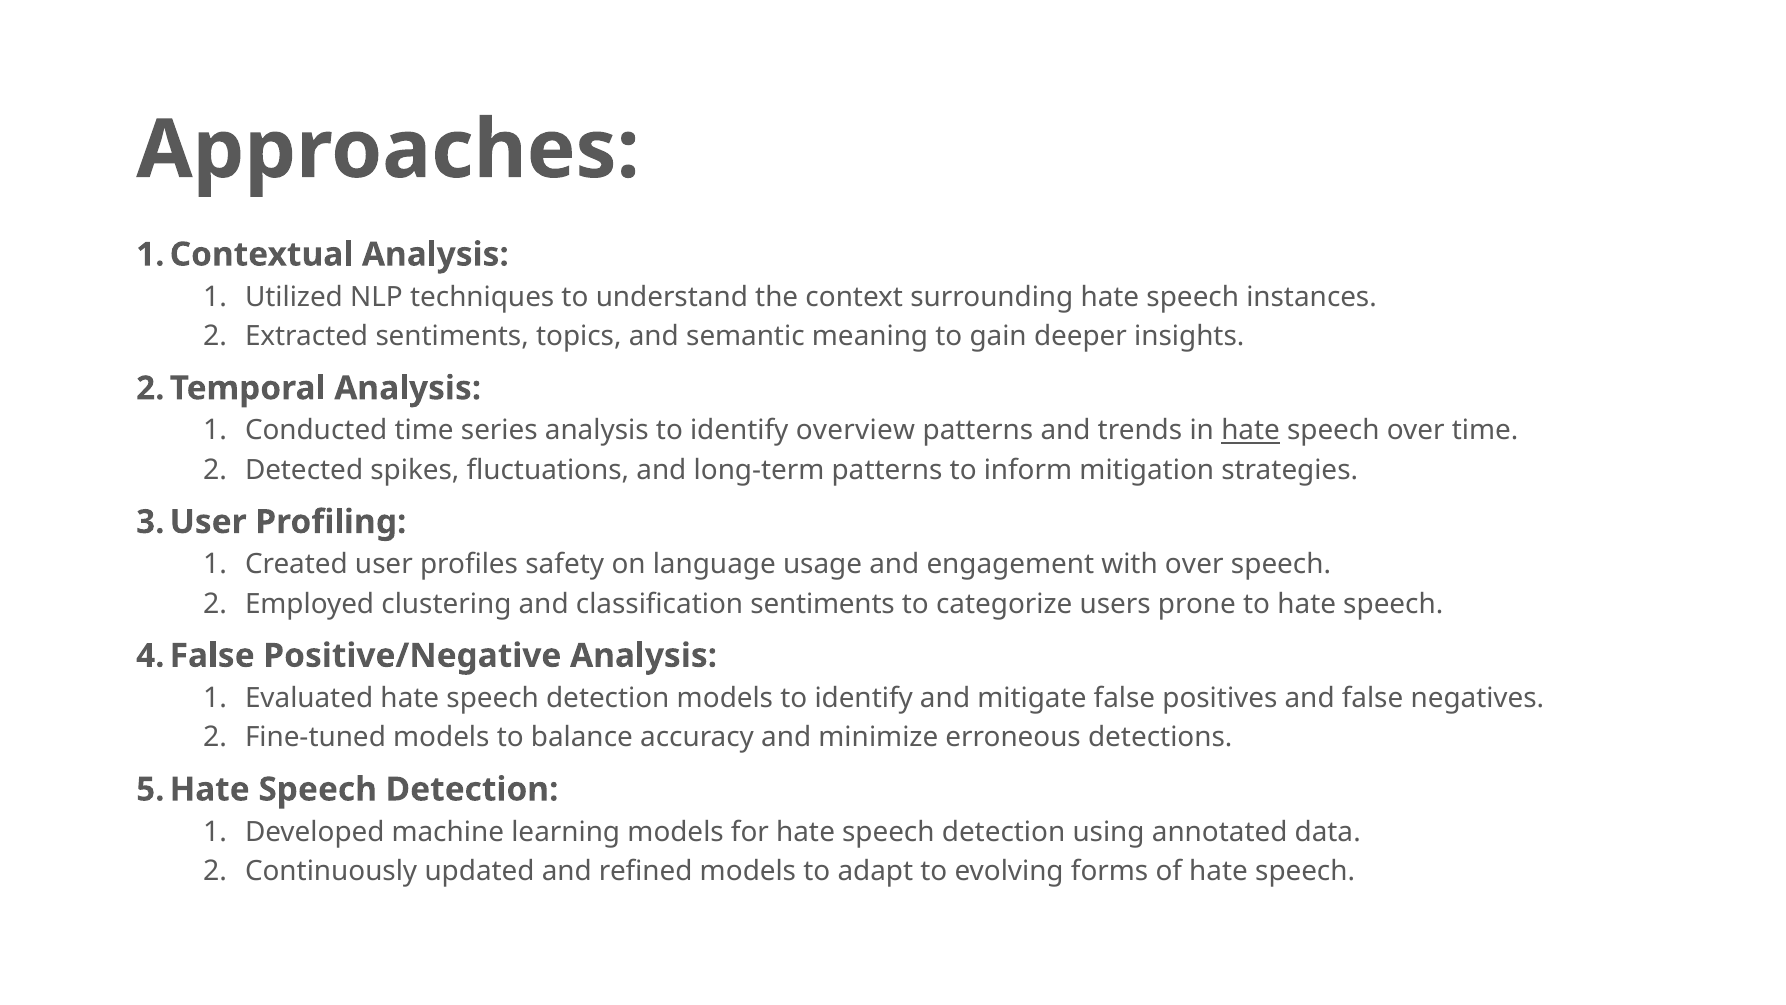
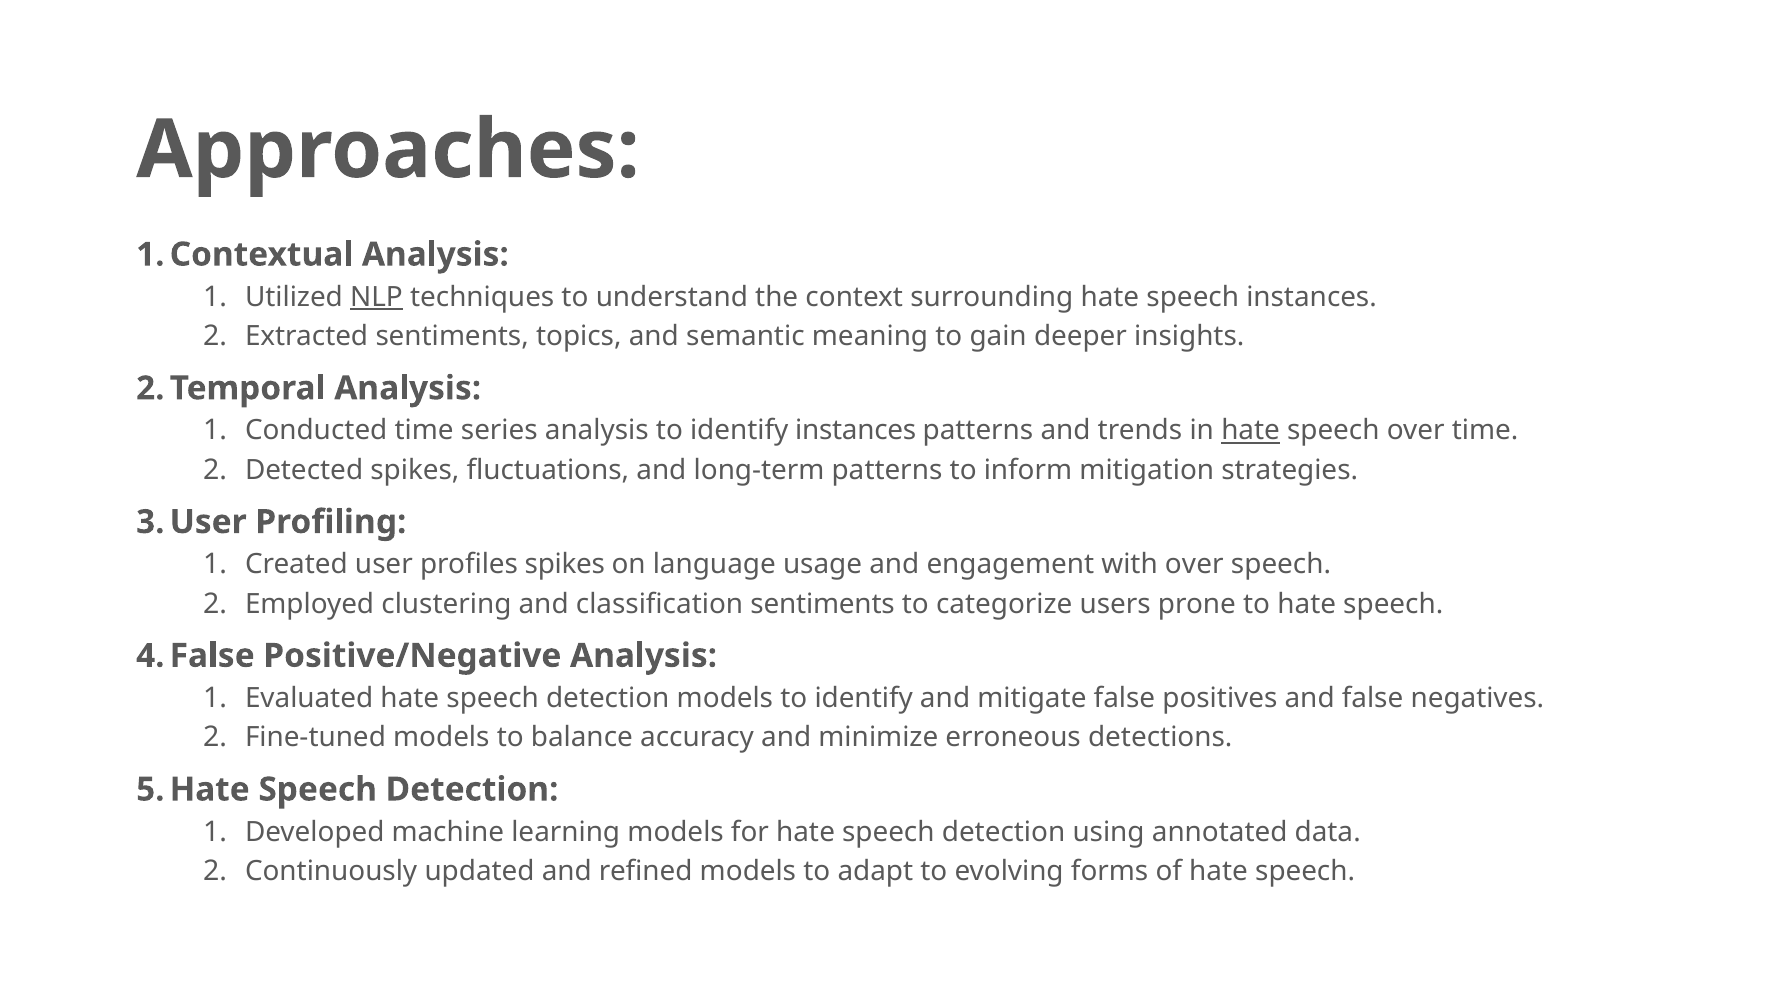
NLP underline: none -> present (376, 297)
identify overview: overview -> instances (856, 431)
profiles safety: safety -> spikes (565, 564)
